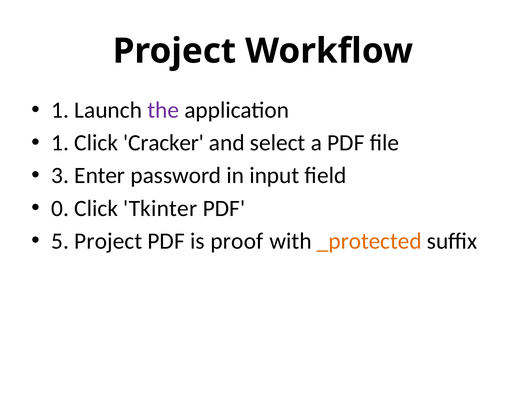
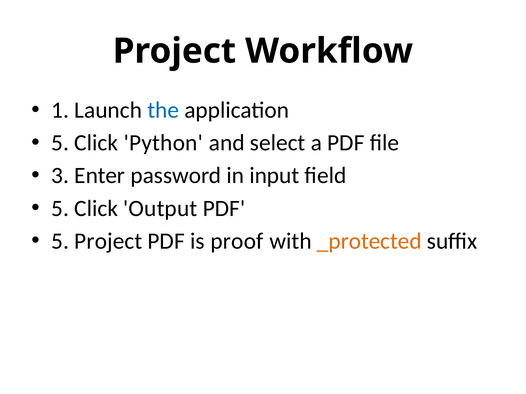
the colour: purple -> blue (163, 110)
1: 1 -> 5 (60, 143)
Cracker: Cracker -> Python (163, 143)
0: 0 -> 5 (60, 209)
Tkinter: Tkinter -> Output (160, 209)
